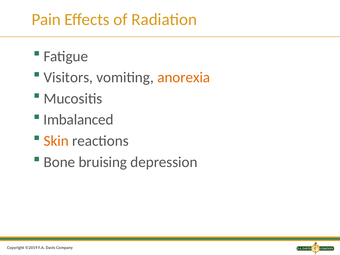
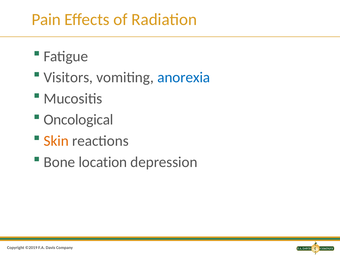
anorexia colour: orange -> blue (184, 77)
Imbalanced: Imbalanced -> Oncological (78, 120)
bruising: bruising -> location (103, 162)
